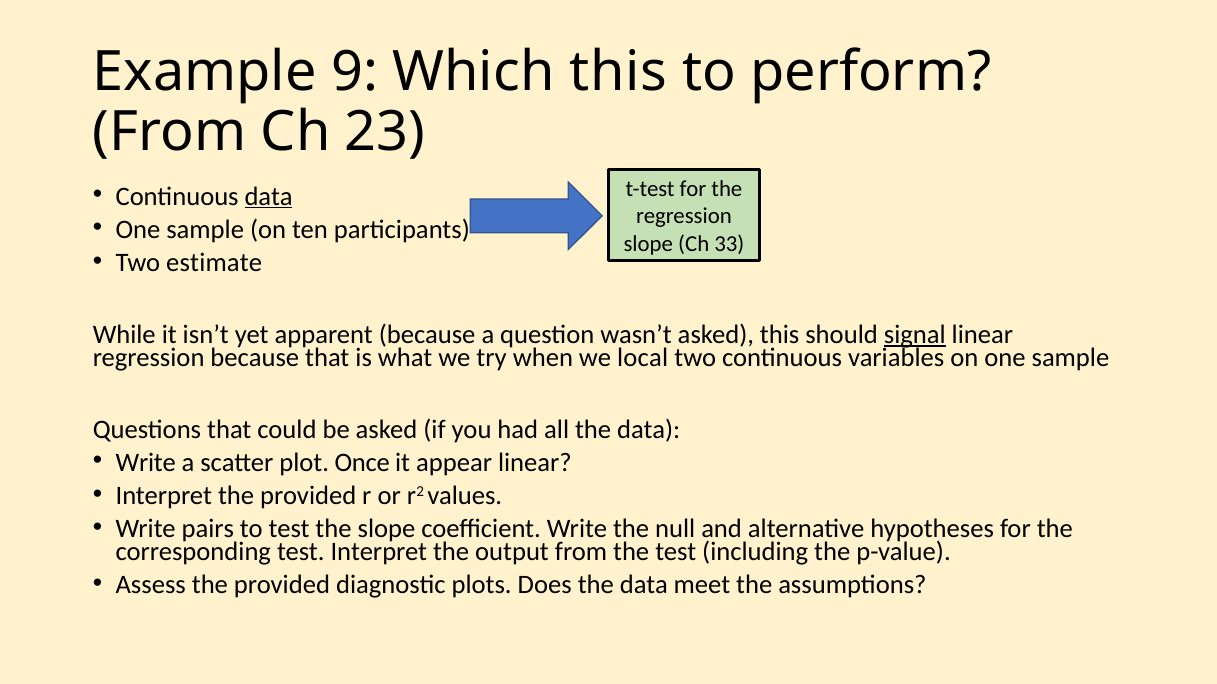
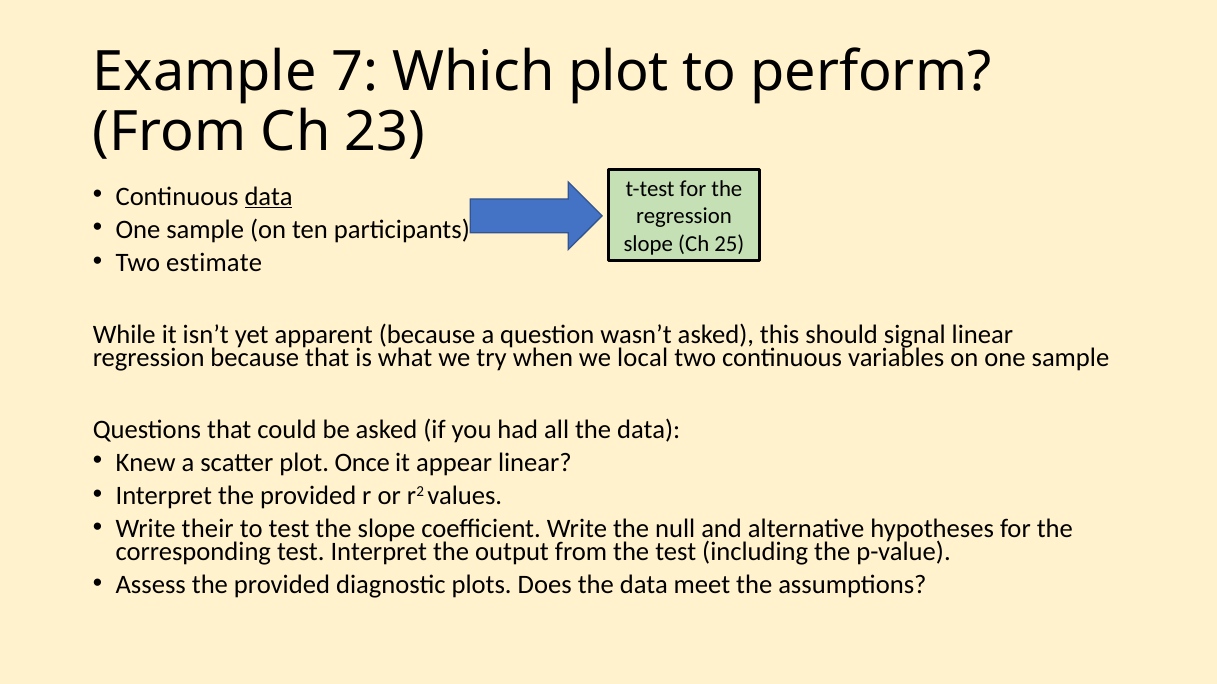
9: 9 -> 7 (355, 72)
Which this: this -> plot (619, 72)
33: 33 -> 25 (729, 244)
signal underline: present -> none (915, 335)
Write: Write -> Knew (146, 463)
pairs: pairs -> their (208, 529)
